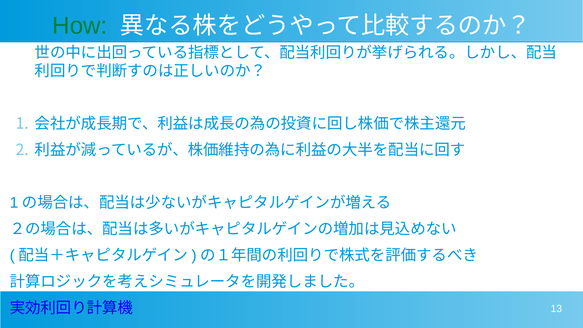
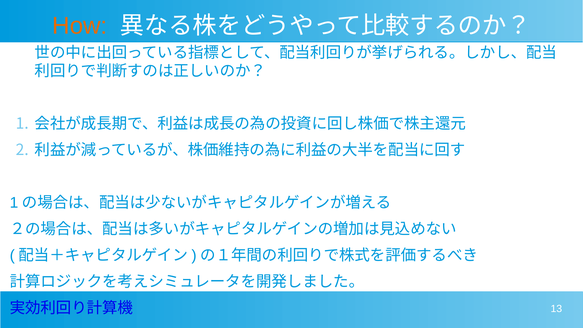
How colour: green -> orange (80, 26)
